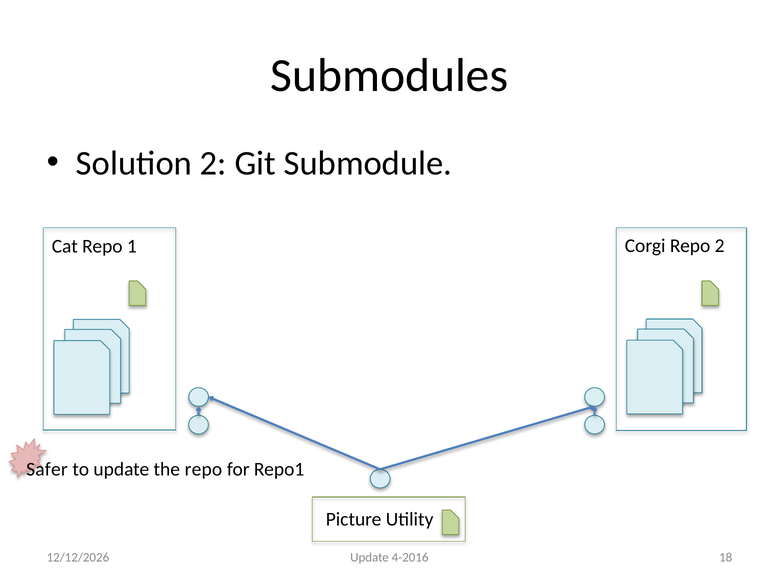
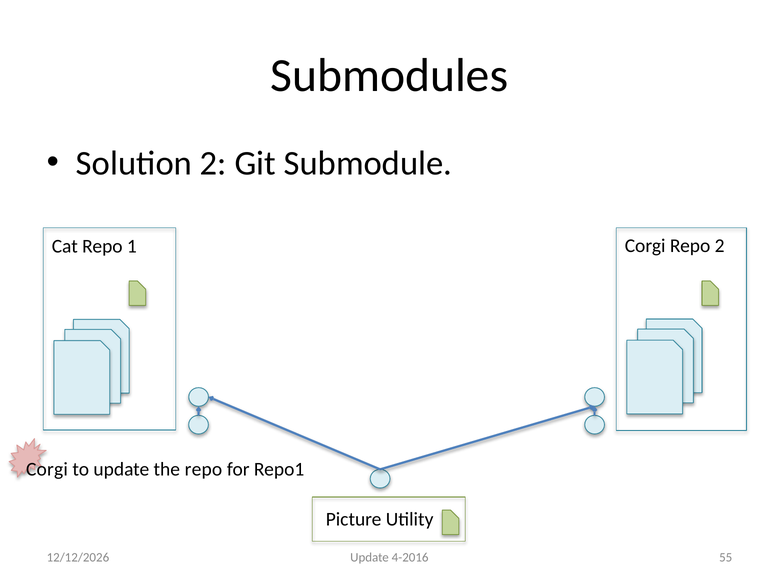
Safer: Safer -> Corgi (47, 469)
18: 18 -> 55 (726, 558)
